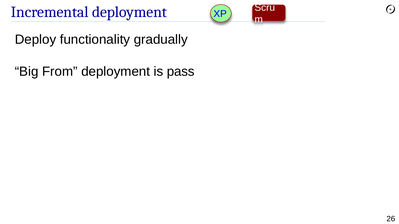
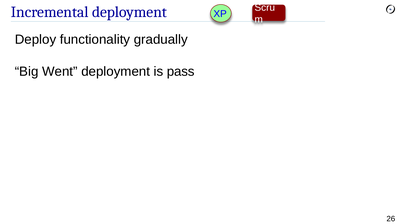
From: From -> Went (60, 72)
